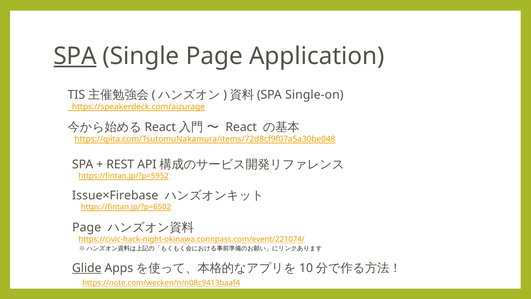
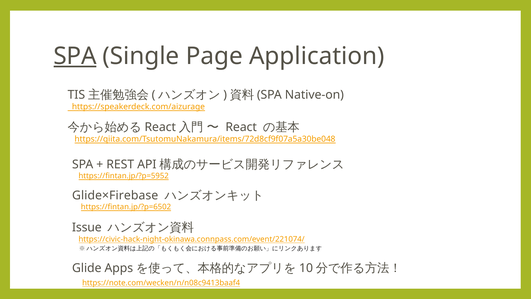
Single-on: Single-on -> Native-on (314, 95)
Issue×Firebase: Issue×Firebase -> Glide×Firebase (115, 195)
Page: Page -> Issue (87, 227)
Glide underline: present -> none (87, 268)
